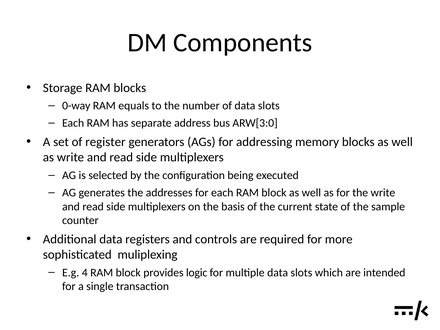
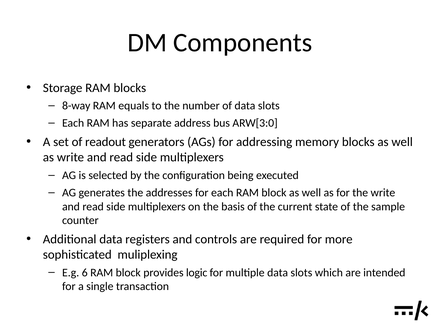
0-way: 0-way -> 8-way (76, 106)
register: register -> readout (106, 142)
4: 4 -> 6 (85, 273)
